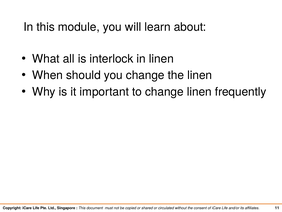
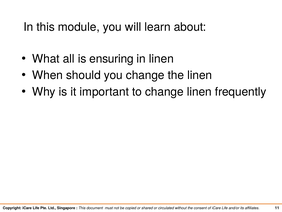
interlock: interlock -> ensuring (112, 59)
